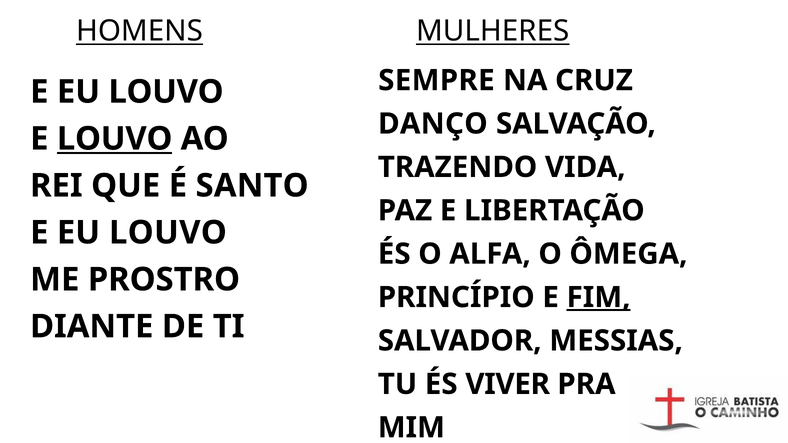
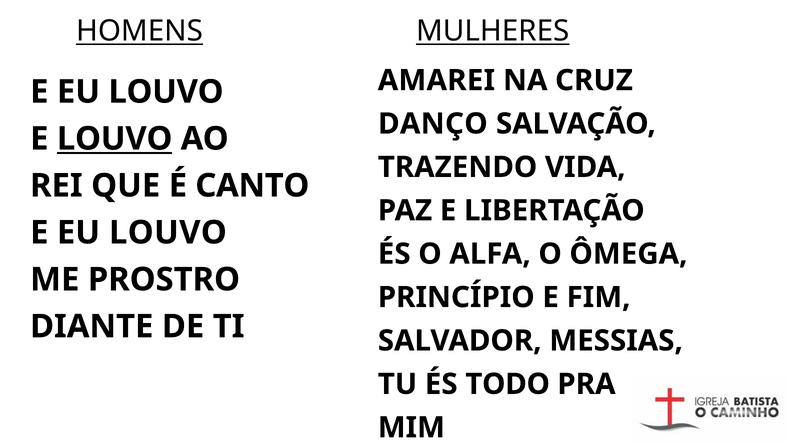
SEMPRE: SEMPRE -> AMAREI (436, 80)
SANTO: SANTO -> CANTO (252, 186)
FIM underline: present -> none (599, 298)
VIVER: VIVER -> TODO (508, 384)
